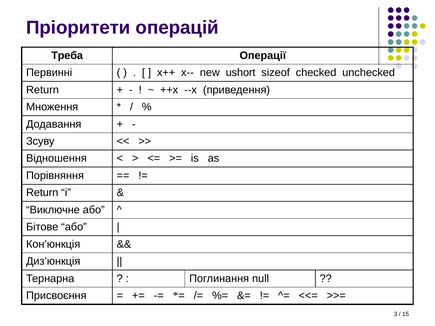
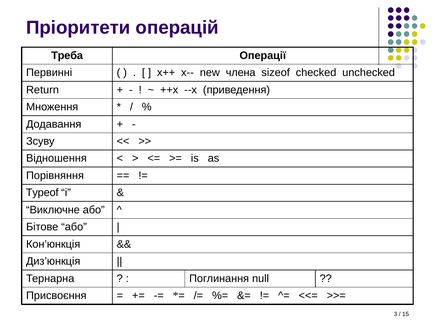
ushort: ushort -> члена (241, 73)
Return: Return -> Typeof (42, 193)
